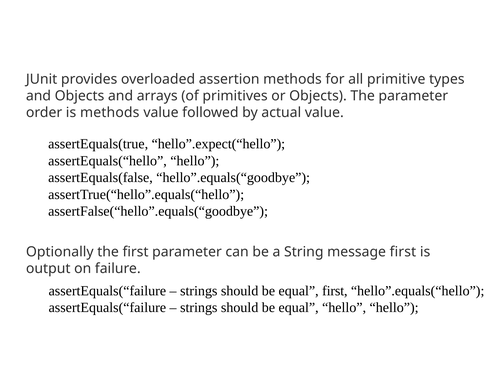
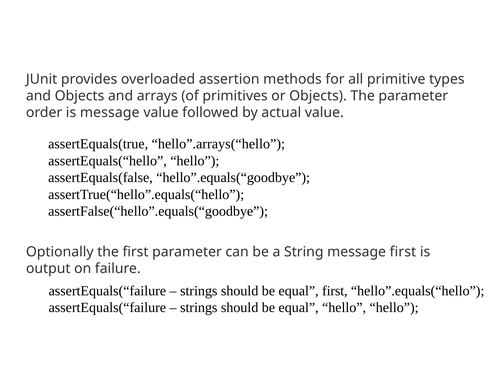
is methods: methods -> message (110, 113)
hello”.expect(“hello: hello”.expect(“hello -> hello”.arrays(“hello (218, 144)
